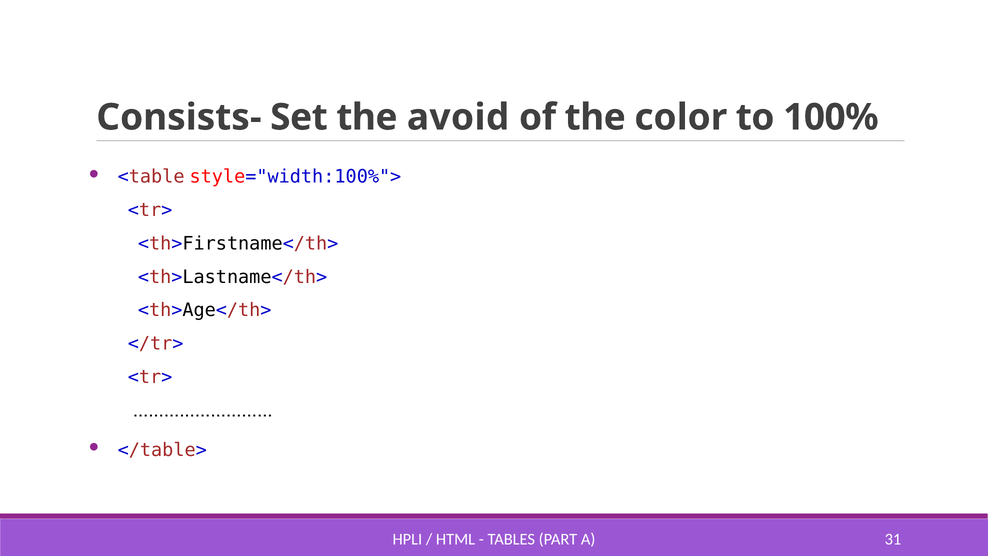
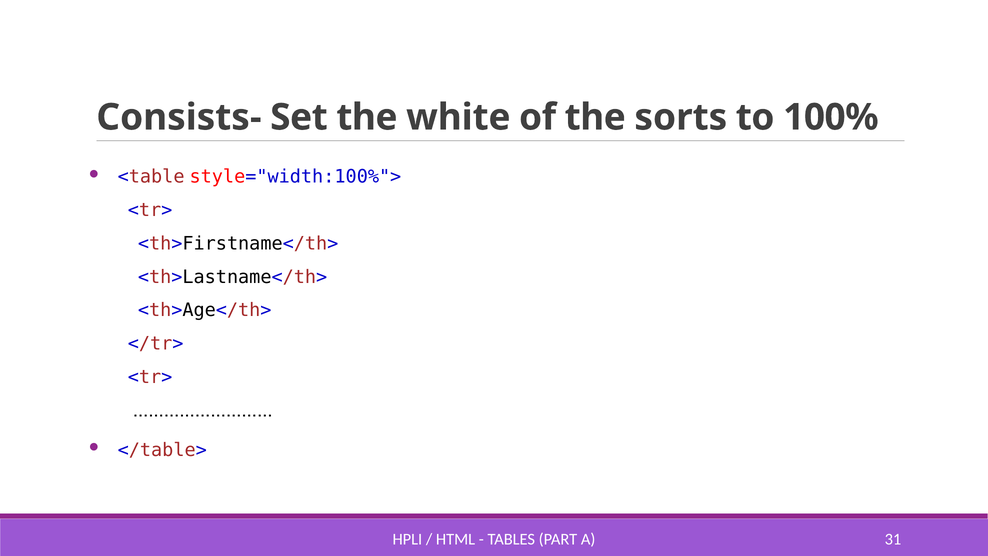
avoid: avoid -> white (458, 117)
color: color -> sorts (681, 117)
